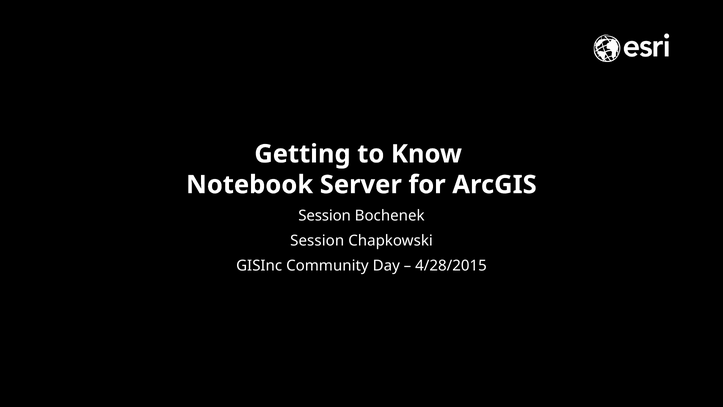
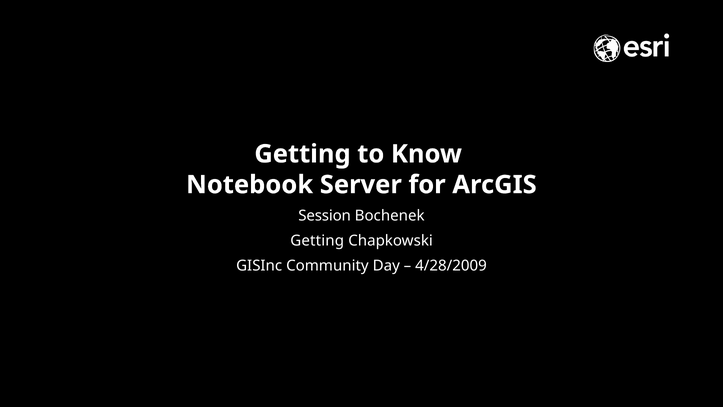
Session: Session -> Getting (317, 240)
4/28/2015: 4/28/2015 -> 4/28/2009 (451, 265)
